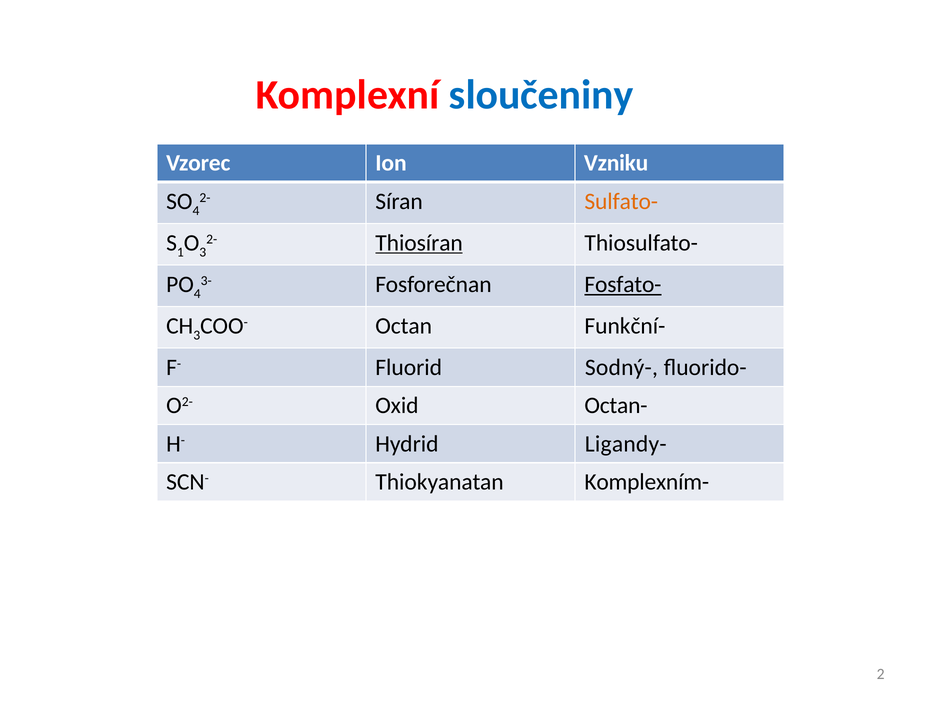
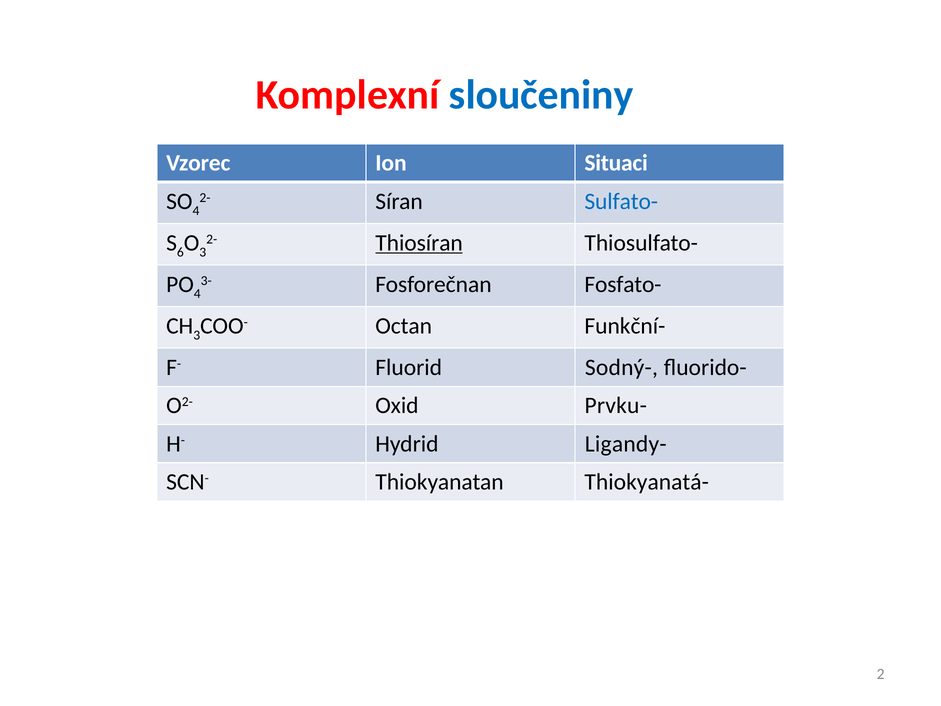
Vzniku: Vzniku -> Situaci (616, 163)
Sulfato- colour: orange -> blue (621, 201)
1: 1 -> 6 (180, 252)
Fosfato- underline: present -> none (623, 284)
Octan-: Octan- -> Prvku- (616, 406)
Komplexním-: Komplexním- -> Thiokyanatá- (647, 482)
